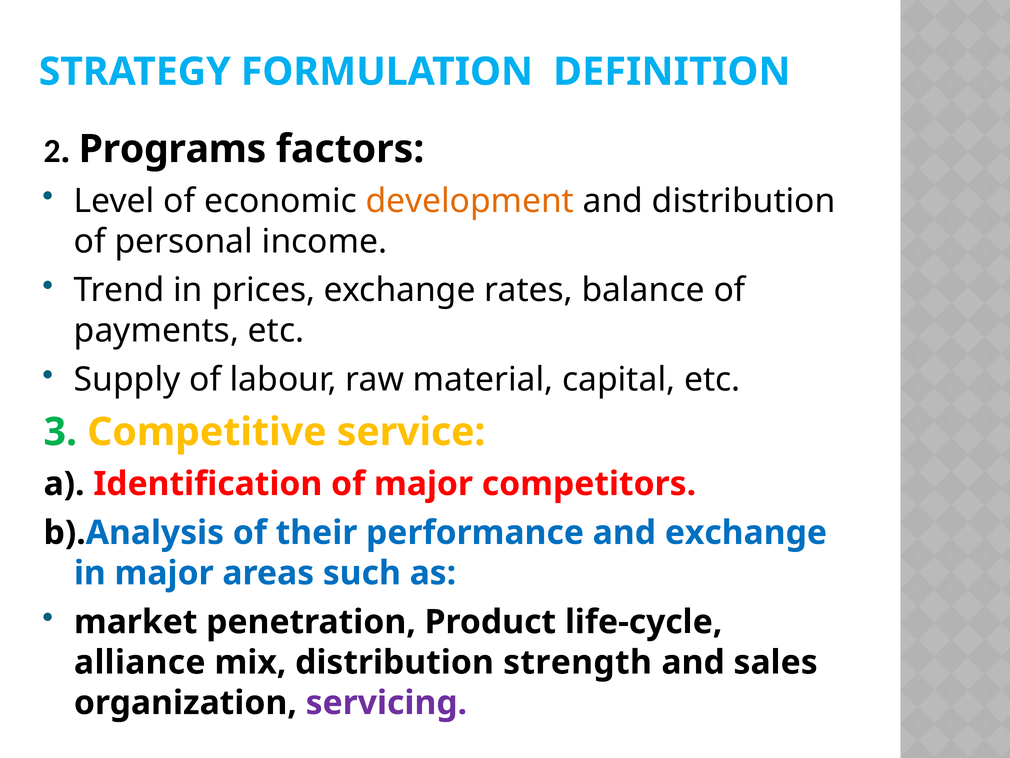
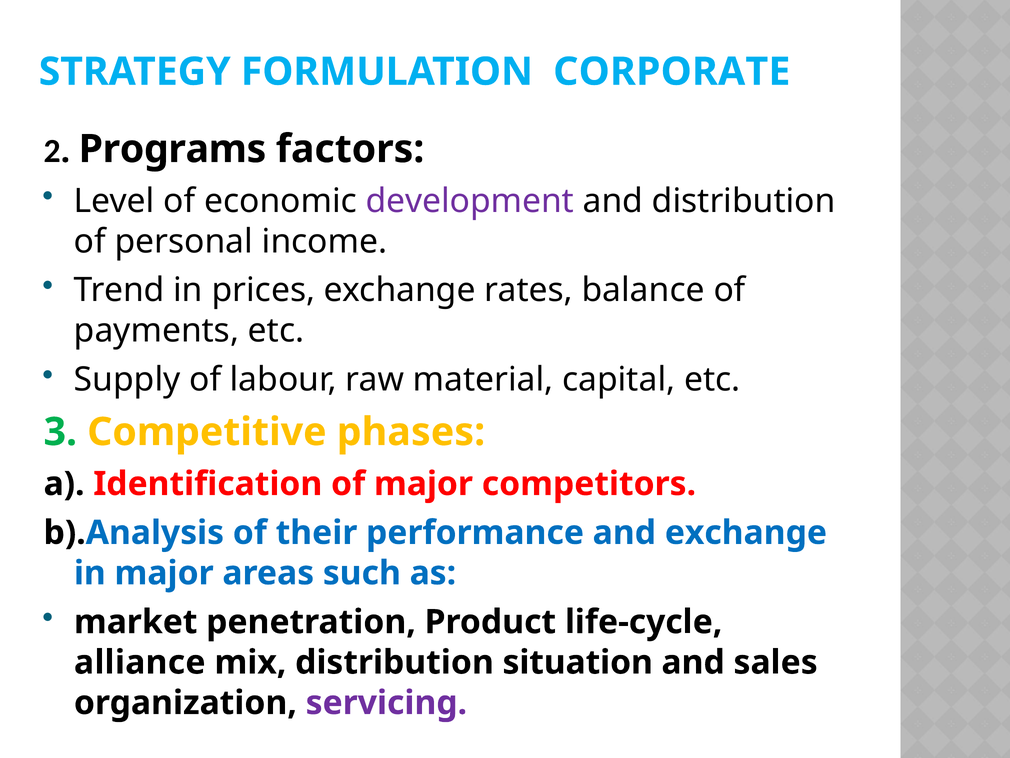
DEFINITION: DEFINITION -> CORPORATE (672, 72)
development colour: orange -> purple (470, 201)
service: service -> phases (411, 432)
strength: strength -> situation (578, 662)
